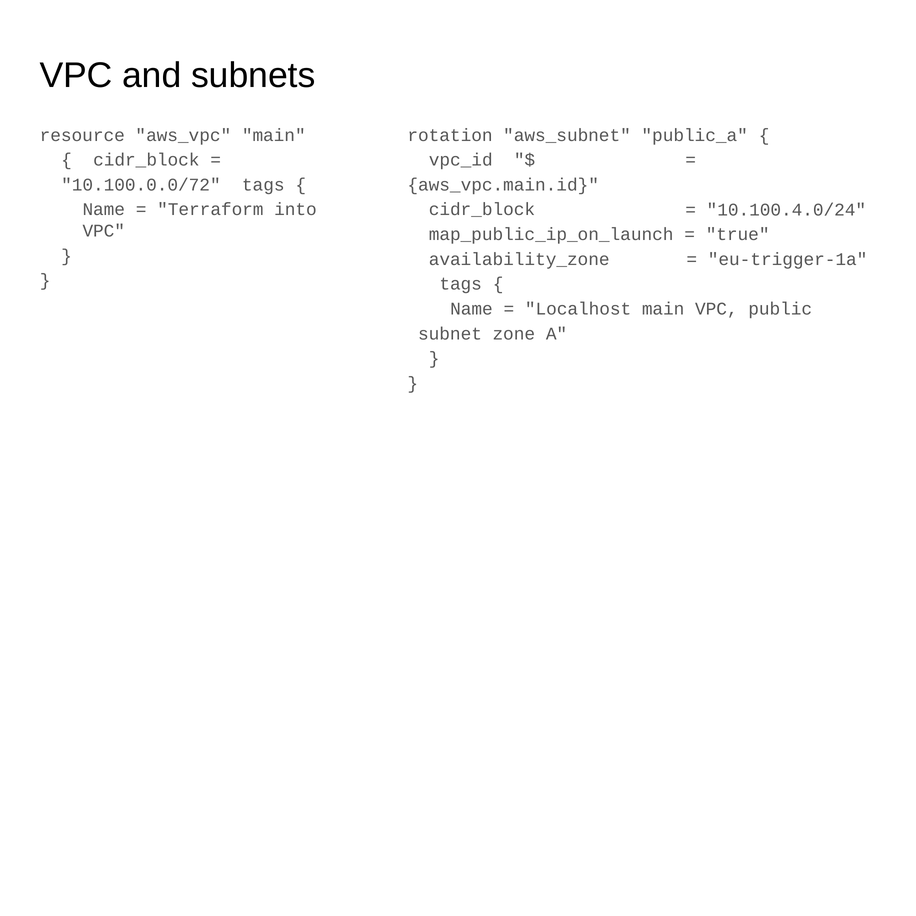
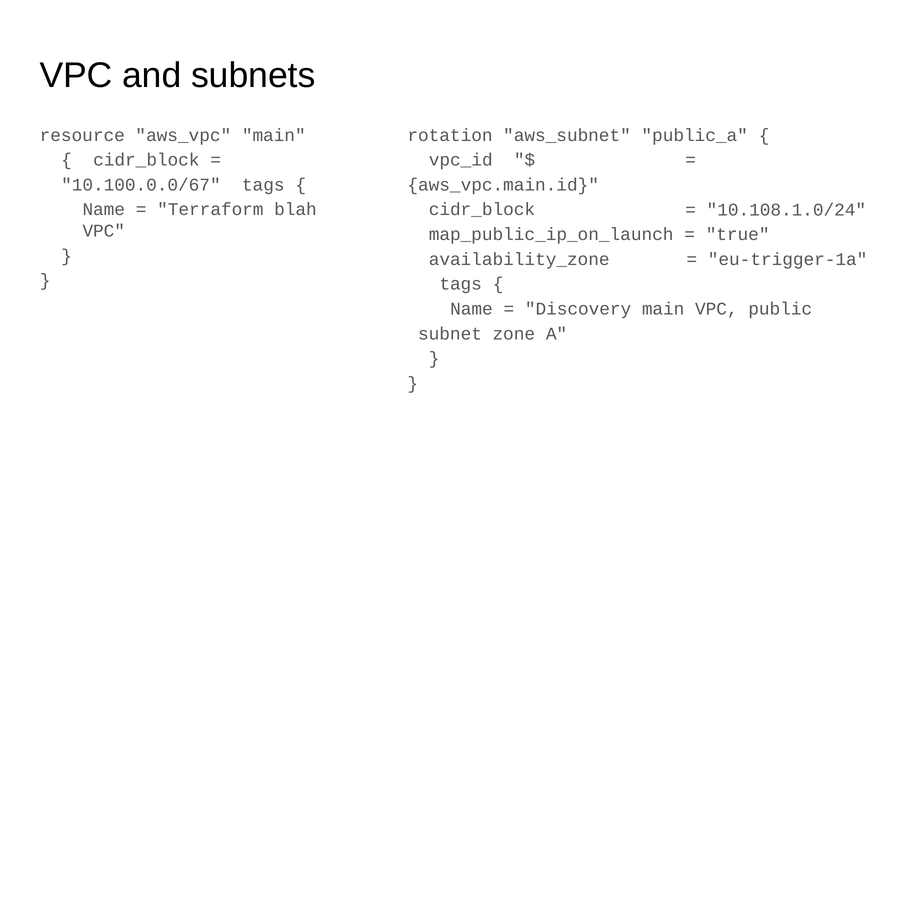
10.100.0.0/72: 10.100.0.0/72 -> 10.100.0.0/67 (141, 185)
into: into -> blah (295, 210)
10.100.4.0/24: 10.100.4.0/24 -> 10.108.1.0/24 (786, 210)
Localhost: Localhost -> Discovery (578, 309)
